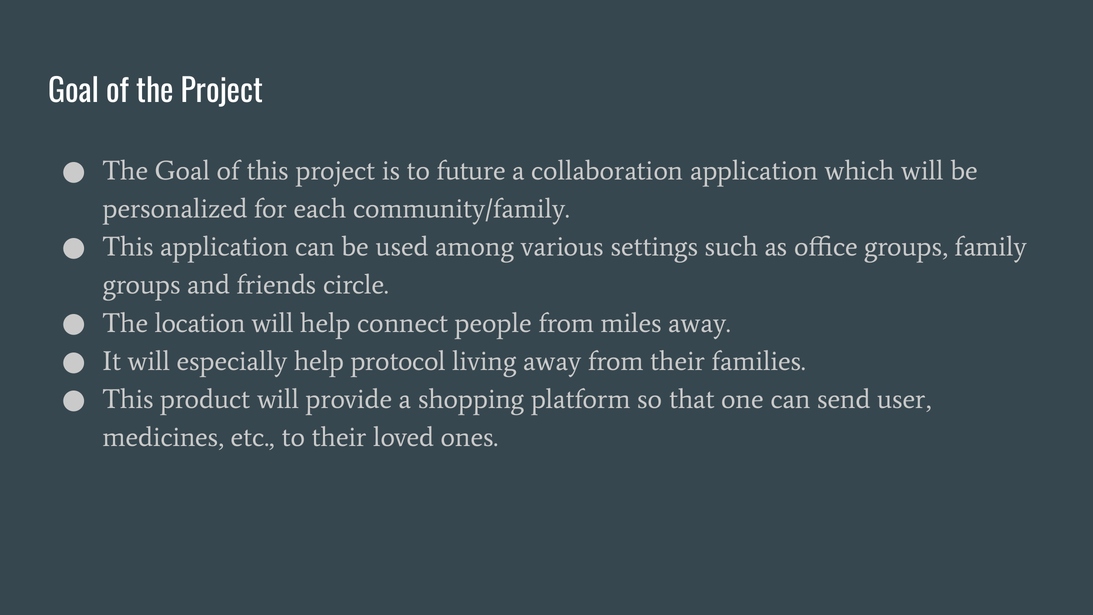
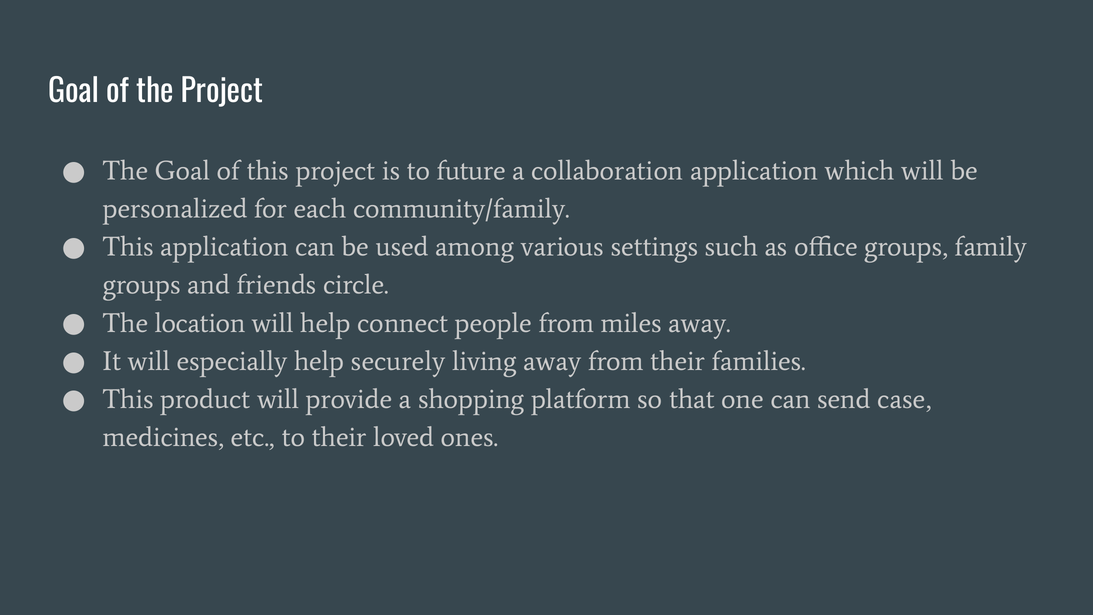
protocol: protocol -> securely (398, 361)
user: user -> case (904, 399)
